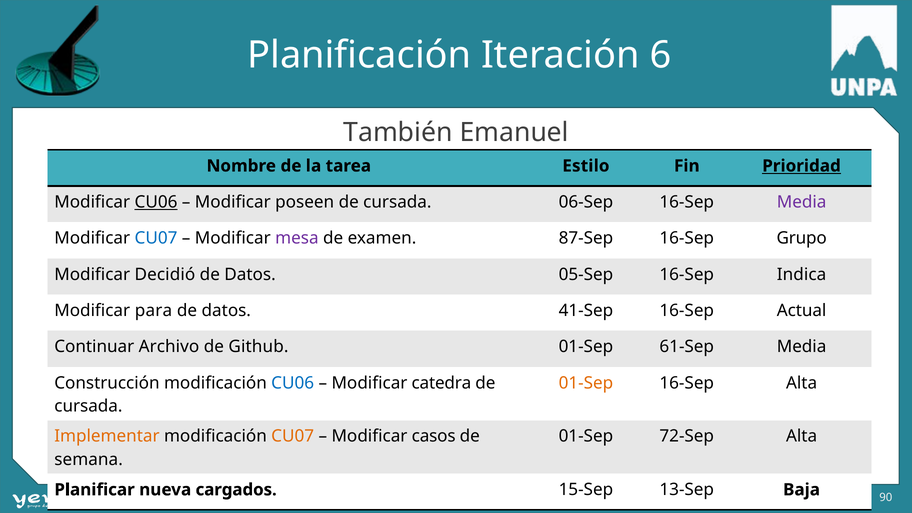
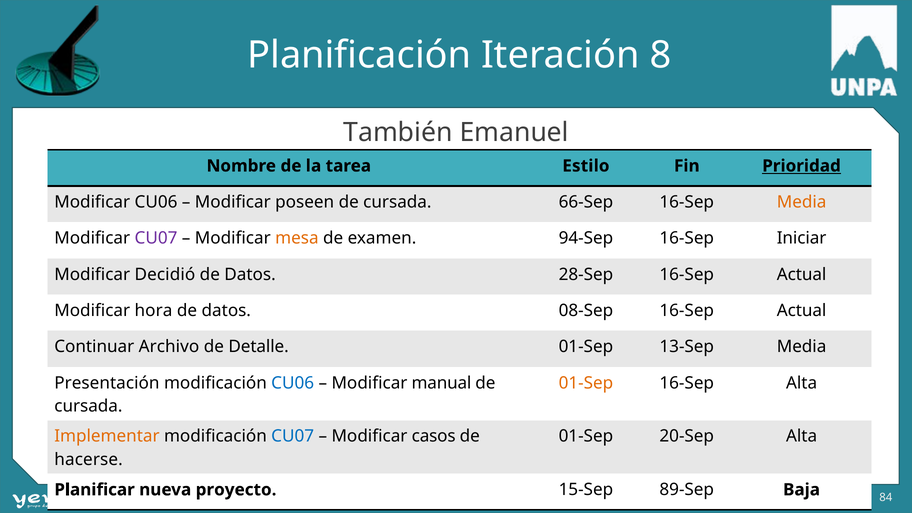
6: 6 -> 8 (660, 55)
CU06 underline: present -> none (156, 202)
06-Sep: 06-Sep -> 66-Sep (586, 202)
Media colour: purple -> orange (802, 202)
CU07 colour: blue -> purple (156, 238)
mesa colour: purple -> orange (297, 238)
87-Sep: 87-Sep -> 94-Sep (586, 238)
Grupo: Grupo -> Iniciar (802, 238)
05-Sep: 05-Sep -> 28-Sep (586, 274)
Indica: Indica -> Actual (802, 274)
para: para -> hora (154, 311)
41-Sep: 41-Sep -> 08-Sep (586, 311)
Github: Github -> Detalle (259, 347)
61-Sep: 61-Sep -> 13-Sep (687, 347)
Construcción: Construcción -> Presentación (107, 383)
catedra: catedra -> manual (441, 383)
CU07 colour: orange -> blue (293, 436)
72-Sep: 72-Sep -> 20-Sep (687, 436)
semana: semana -> hacerse (89, 460)
cargados: cargados -> proyecto (236, 490)
13-Sep: 13-Sep -> 89-Sep (687, 490)
90: 90 -> 84 (886, 498)
